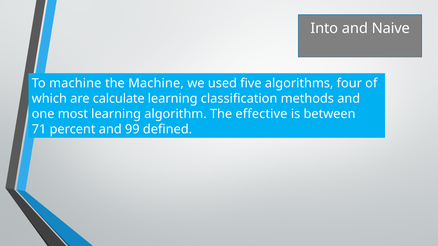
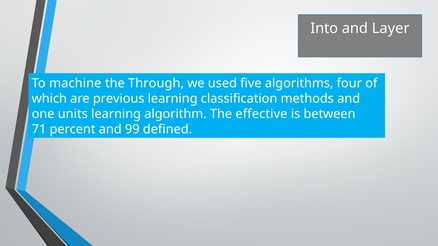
Naive: Naive -> Layer (391, 28)
the Machine: Machine -> Through (156, 84)
calculate: calculate -> previous (119, 99)
most: most -> units (73, 114)
